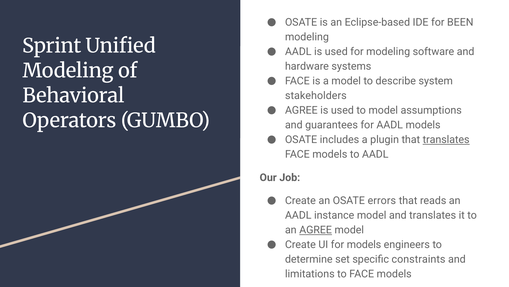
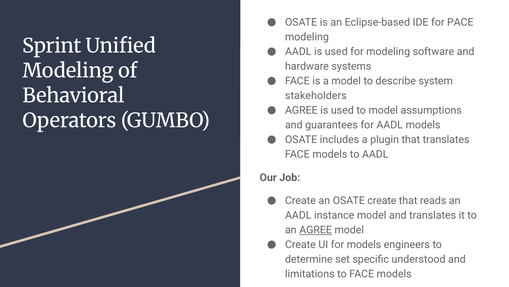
BEEN: BEEN -> PACE (460, 22)
translates underline: present -> none (446, 139)
OSATE errors: errors -> create (382, 200)
constraints: constraints -> understood (419, 259)
